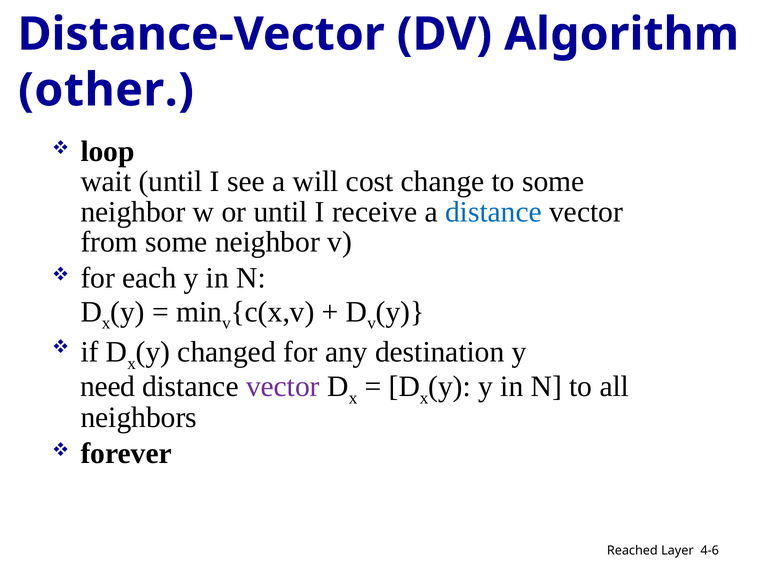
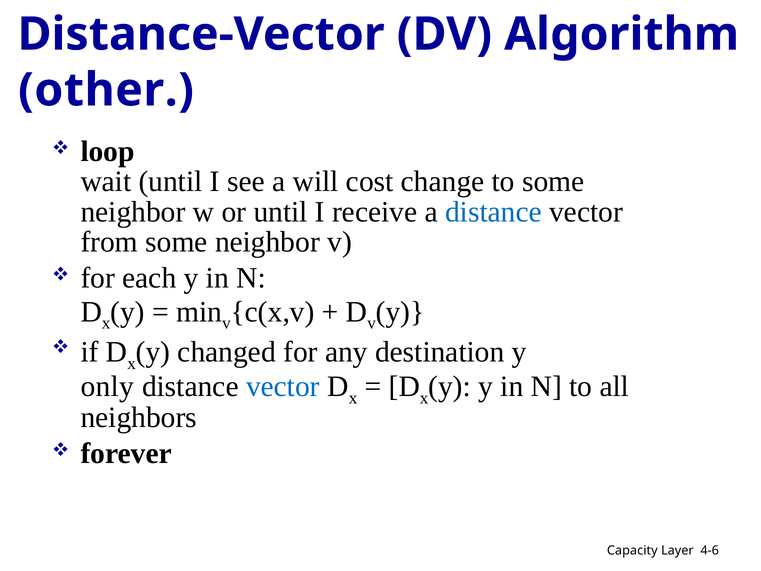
need: need -> only (107, 386)
vector colour: purple -> blue (283, 386)
Reached: Reached -> Capacity (632, 551)
